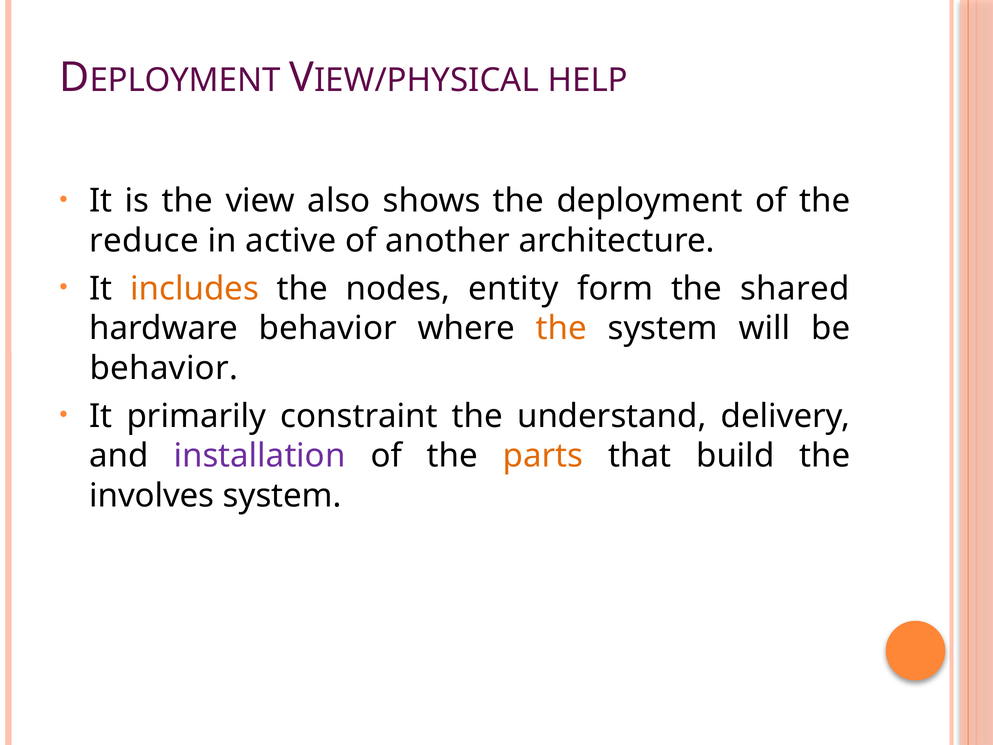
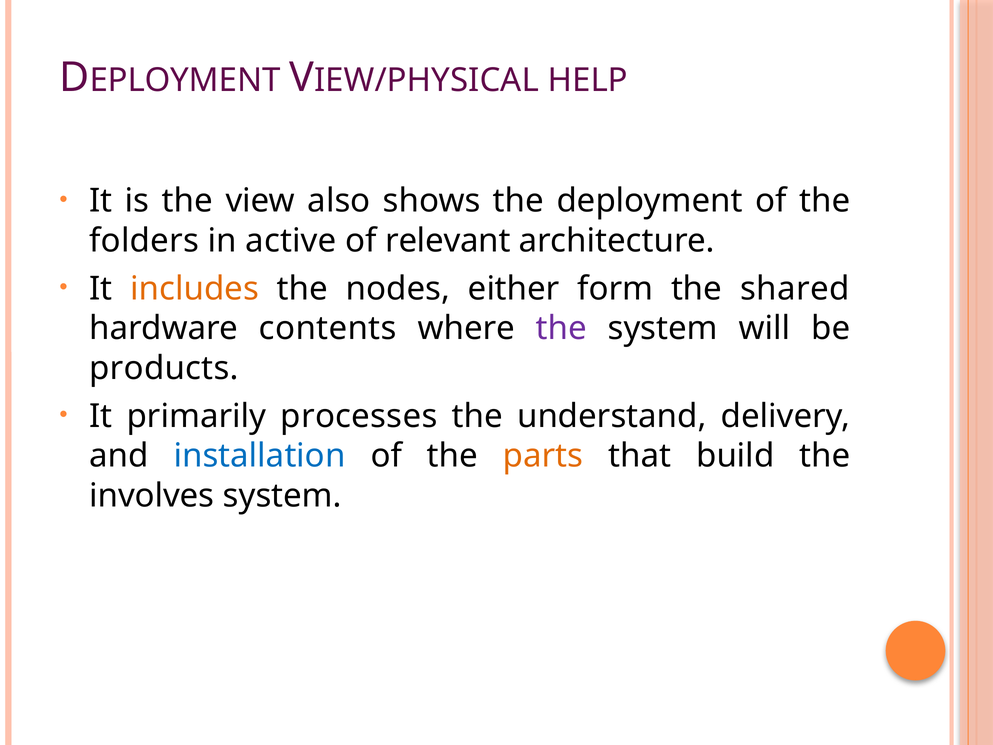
reduce: reduce -> folders (144, 241)
another: another -> relevant (448, 241)
entity: entity -> either (514, 289)
hardware behavior: behavior -> contents (328, 328)
the colour: orange -> purple (561, 328)
behavior: behavior -> products (164, 368)
constraint: constraint -> processes (359, 416)
installation colour: purple -> blue (259, 456)
